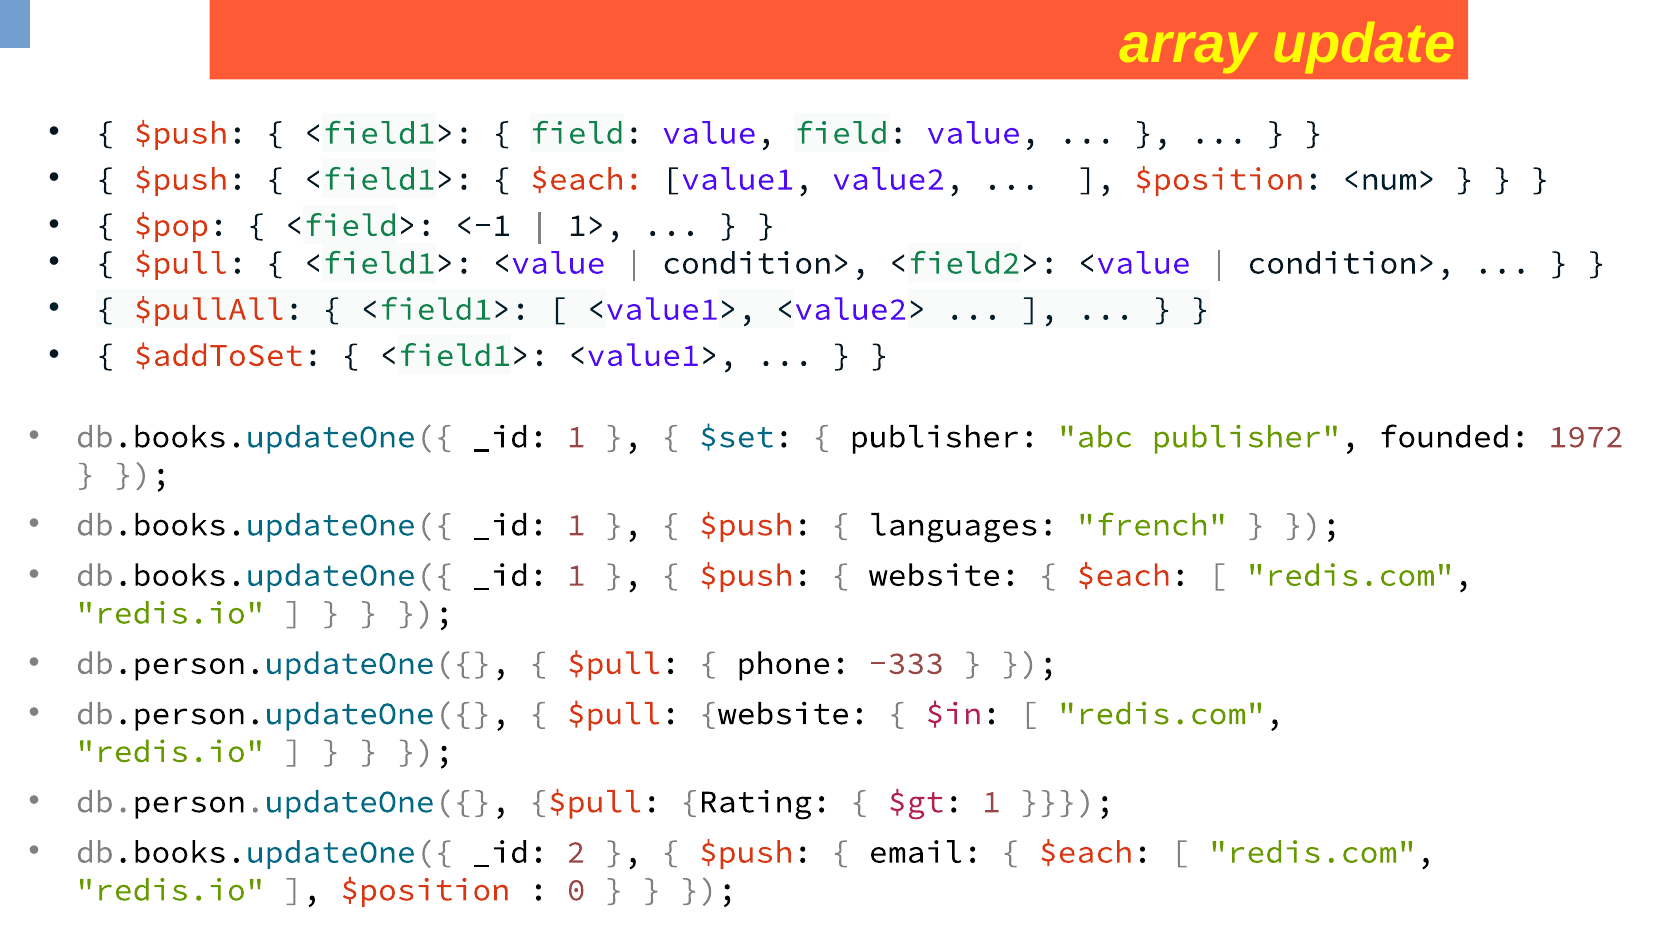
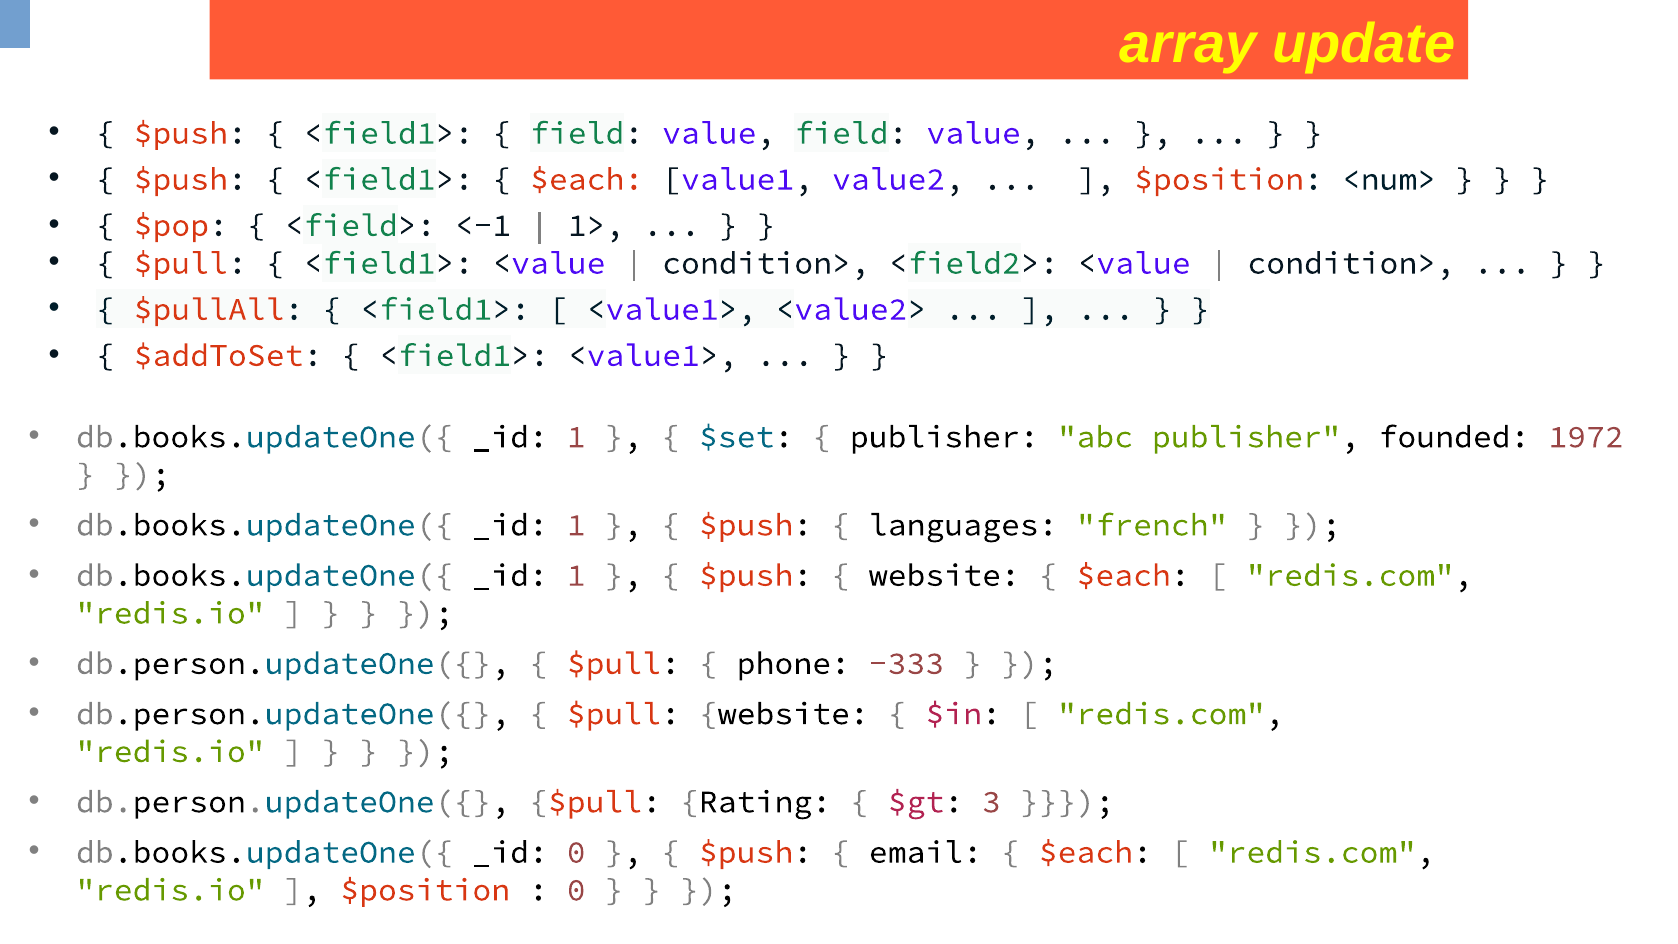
$gt 1: 1 -> 3 (992, 802)
_id 2: 2 -> 0 (576, 852)
